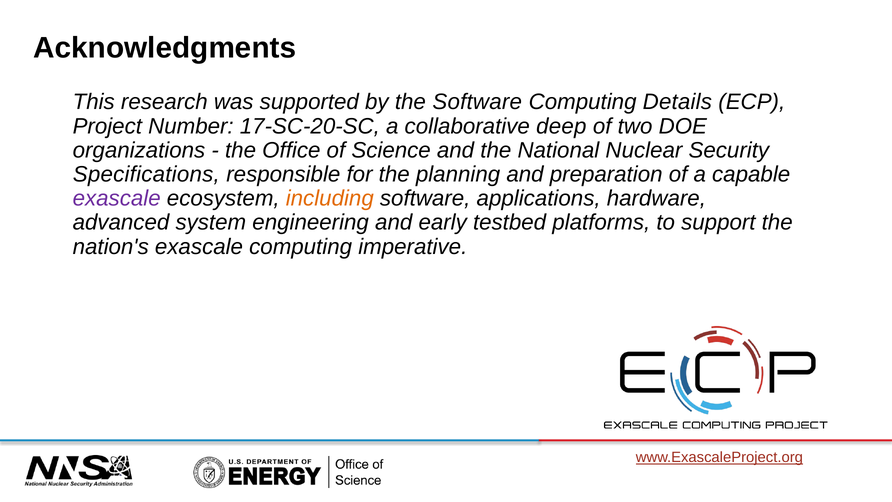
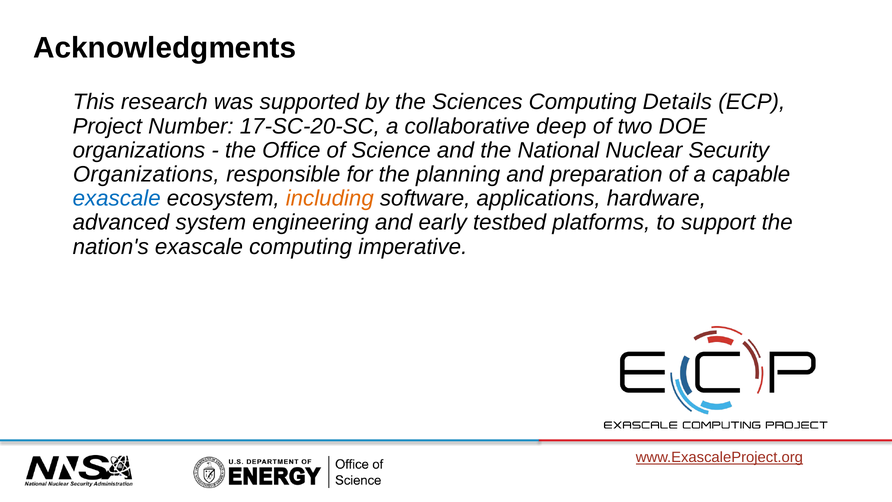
the Software: Software -> Sciences (477, 102)
Specifications: Specifications -> Organizations (146, 174)
exascale colour: purple -> blue (117, 198)
